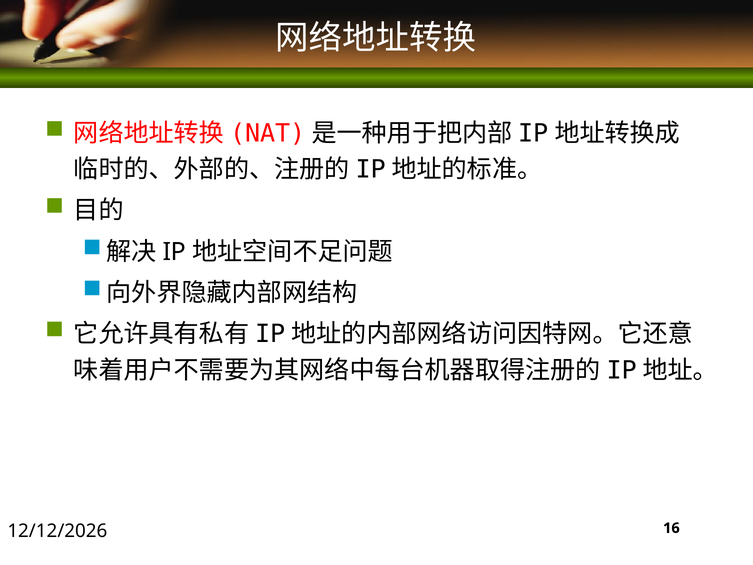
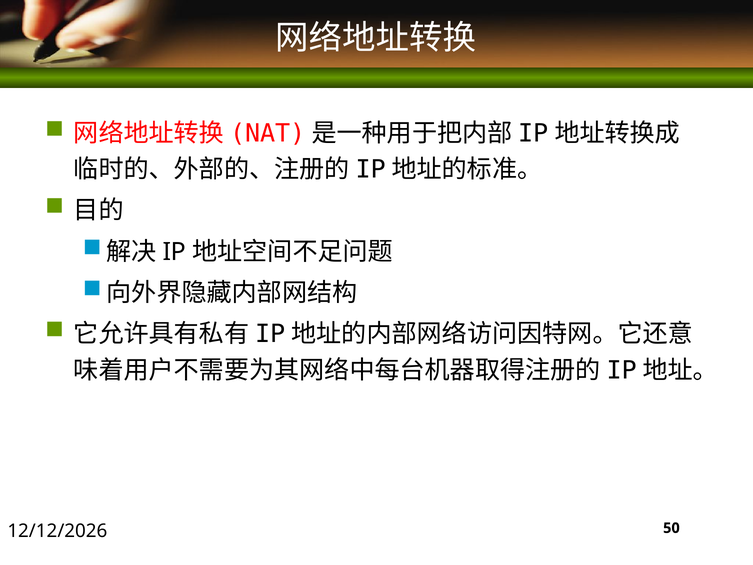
16: 16 -> 50 (671, 528)
